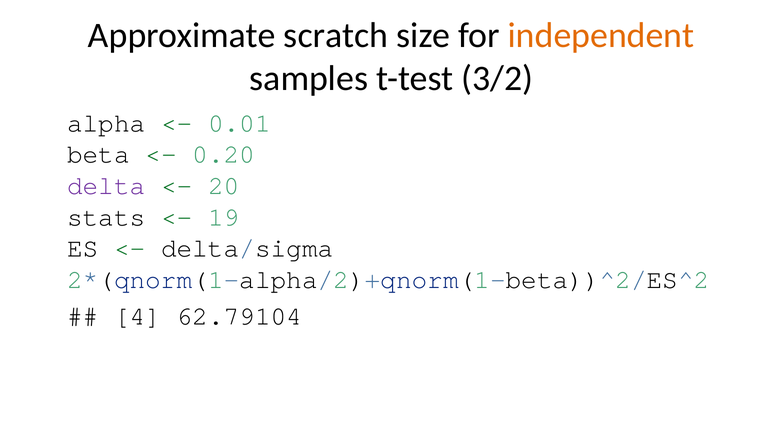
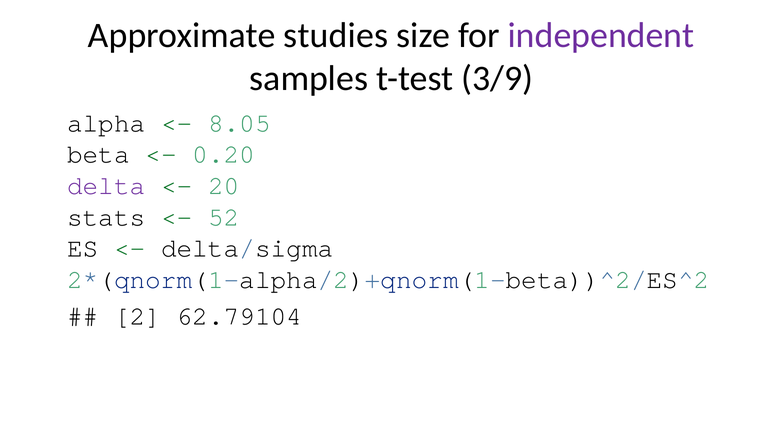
scratch: scratch -> studies (336, 35)
independent colour: orange -> purple (601, 35)
3/2: 3/2 -> 3/9 (497, 78)
0.01: 0.01 -> 8.05 (239, 123)
19: 19 -> 52 (224, 217)
4: 4 -> 2 (138, 316)
